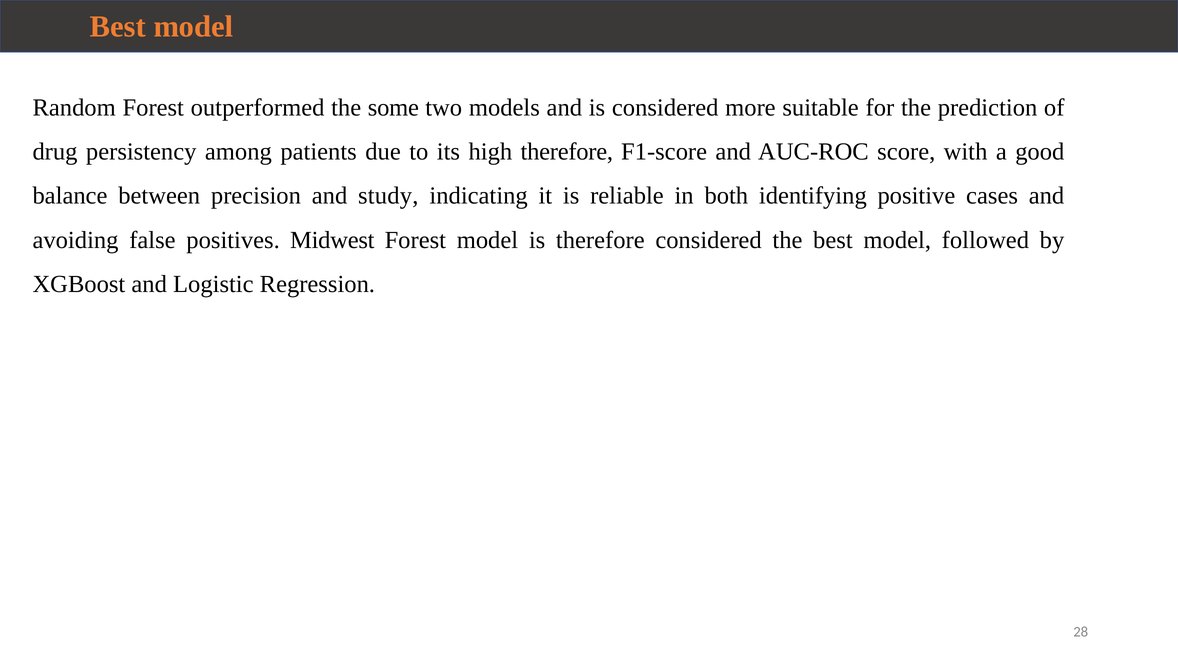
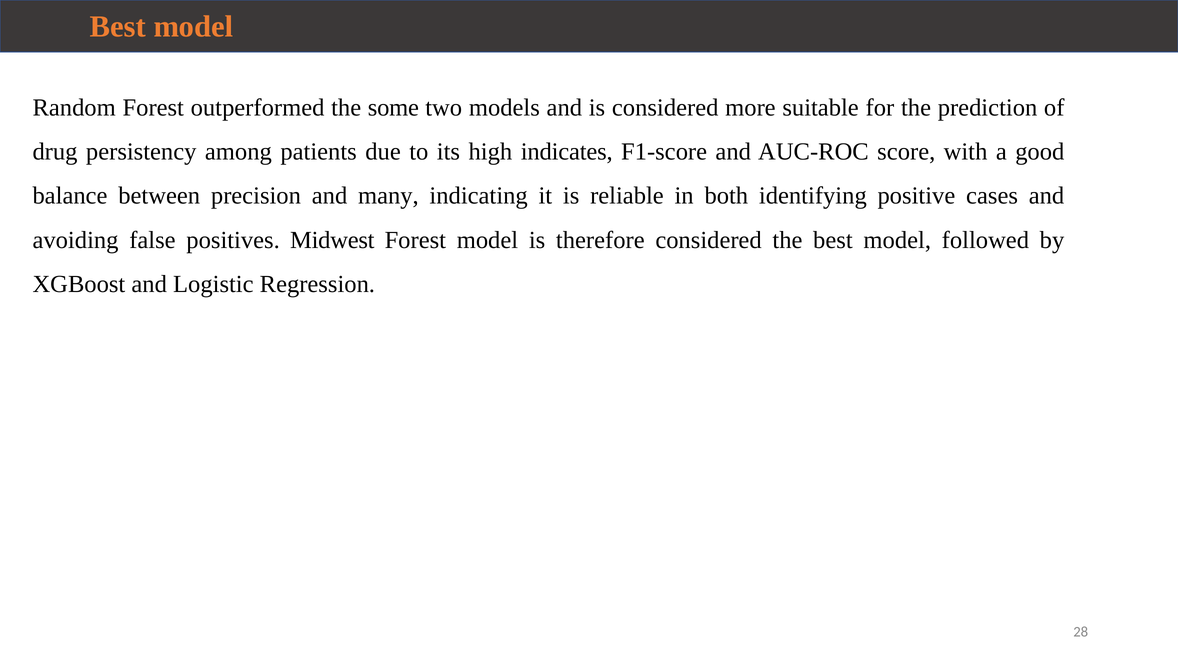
high therefore: therefore -> indicates (567, 152)
study: study -> many (388, 196)
